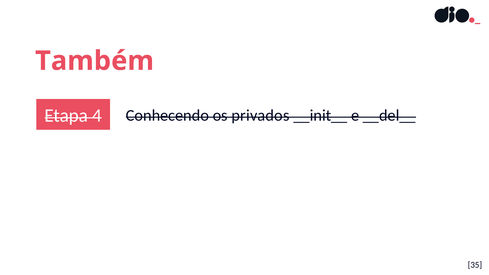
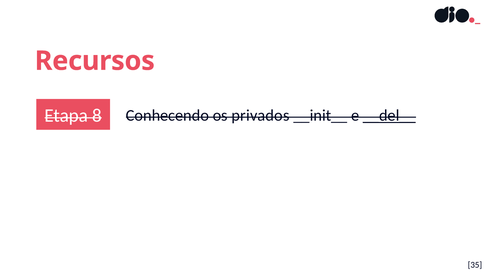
Também: Também -> Recursos (95, 61)
4: 4 -> 8 (97, 116)
__del__ underline: none -> present (389, 115)
